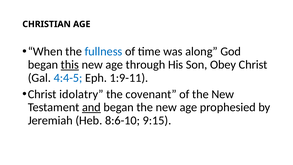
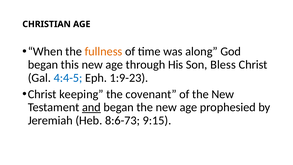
fullness colour: blue -> orange (104, 51)
this underline: present -> none (70, 65)
Obey: Obey -> Bless (223, 65)
1:9-11: 1:9-11 -> 1:9-23 (129, 78)
idolatry: idolatry -> keeping (81, 94)
8:6-10: 8:6-10 -> 8:6-73 (123, 120)
